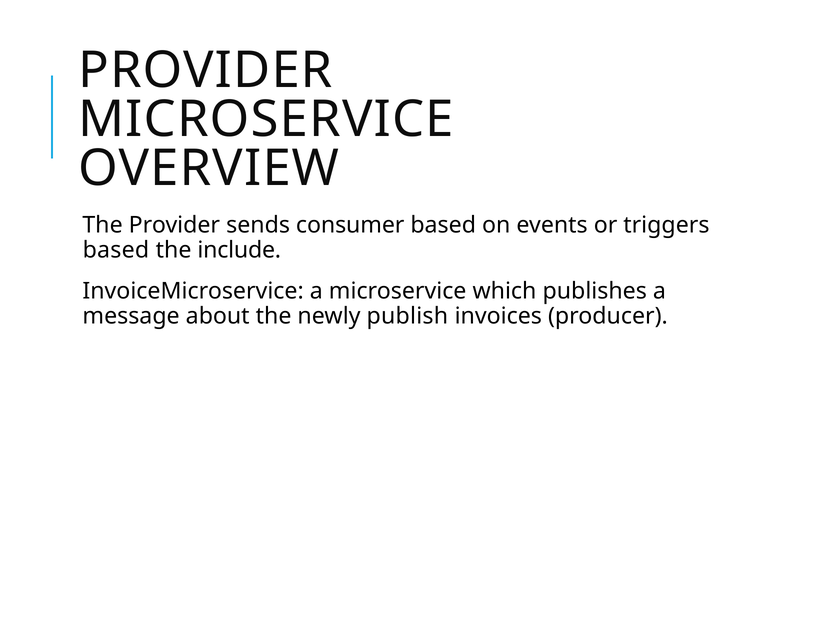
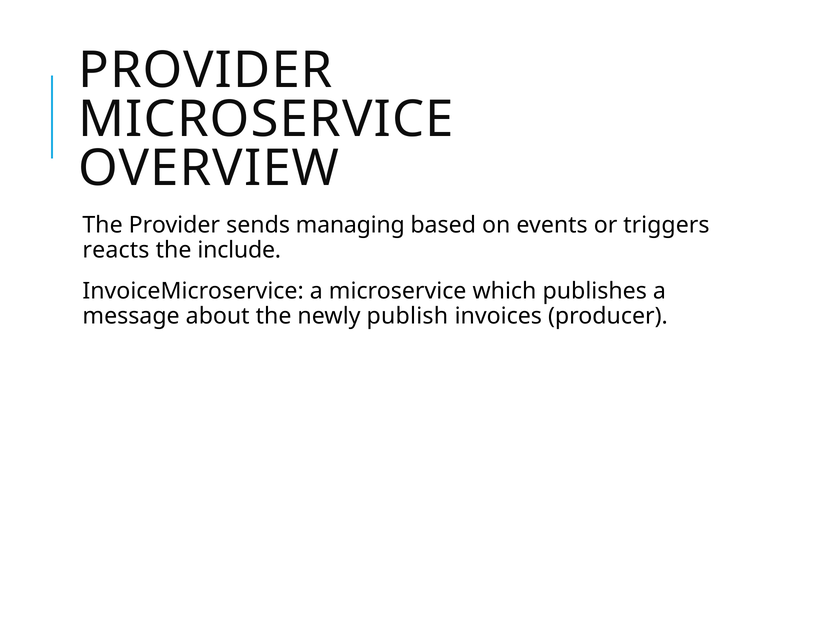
consumer: consumer -> managing (350, 225)
based: based -> reacts (116, 250)
